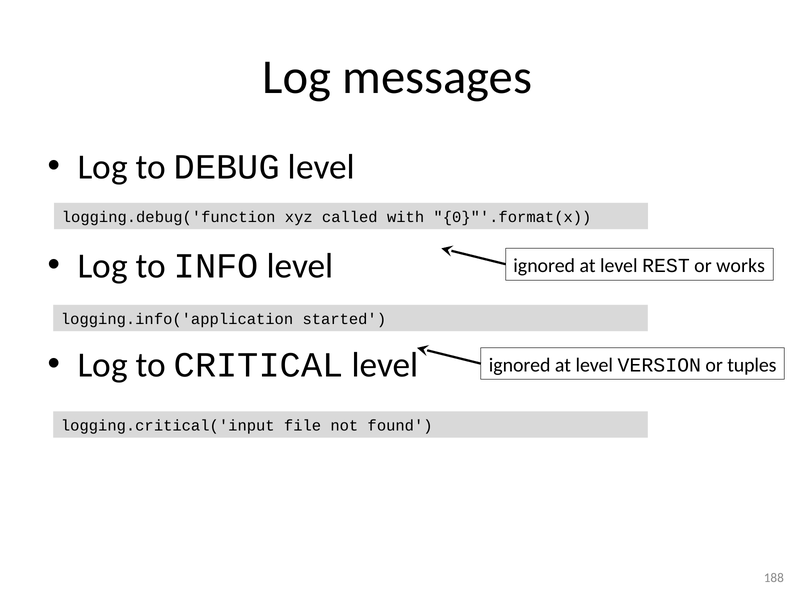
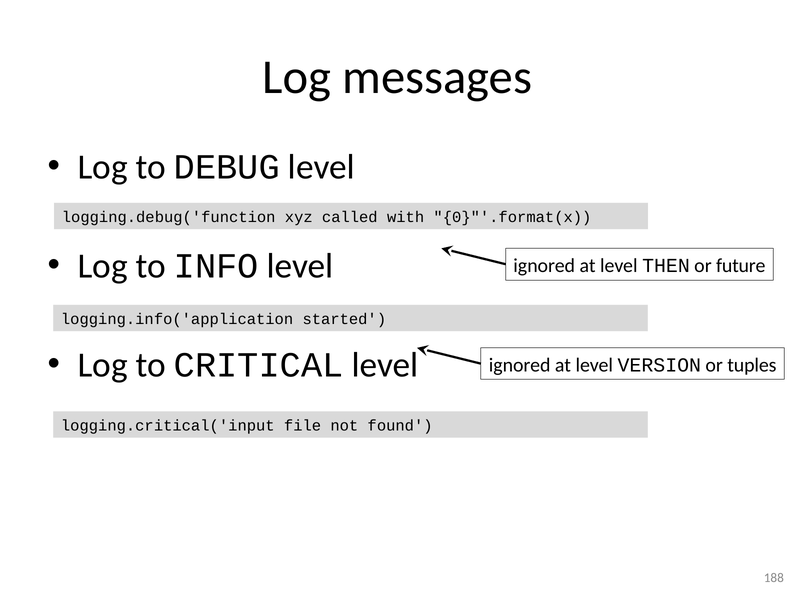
REST: REST -> THEN (666, 265)
works: works -> future (741, 265)
